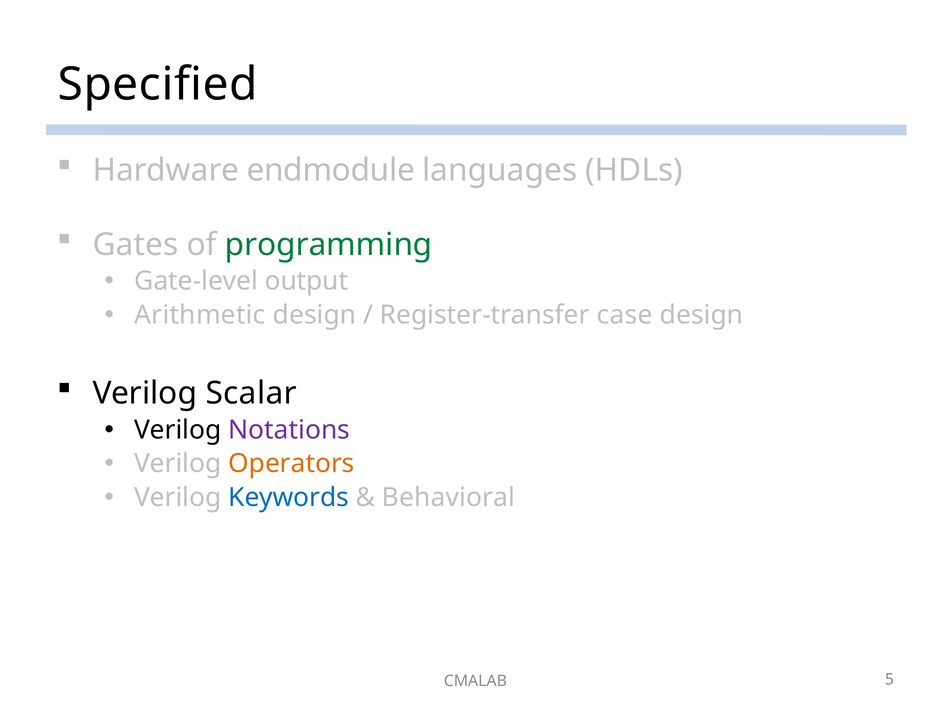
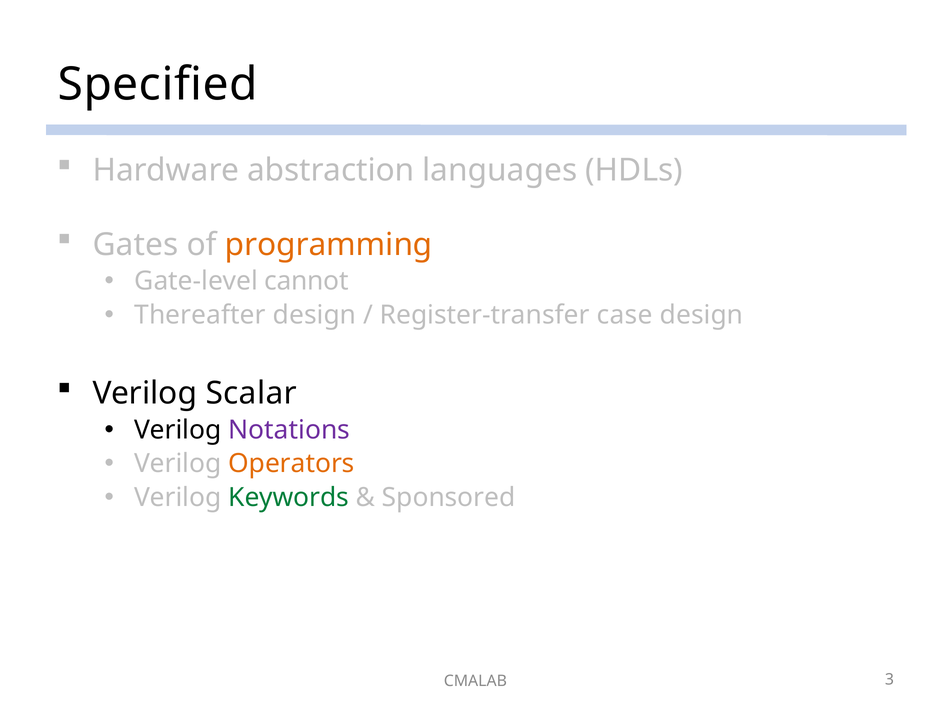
endmodule: endmodule -> abstraction (331, 170)
programming colour: green -> orange (329, 245)
output: output -> cannot (306, 281)
Arithmetic: Arithmetic -> Thereafter (200, 315)
Keywords colour: blue -> green (289, 498)
Behavioral: Behavioral -> Sponsored (449, 498)
5: 5 -> 3 (889, 680)
